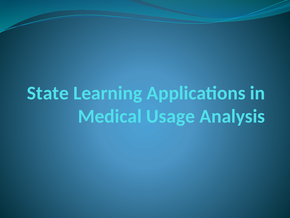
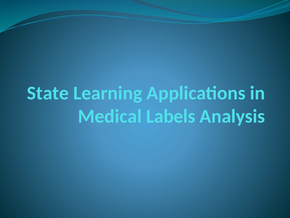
Usage: Usage -> Labels (171, 116)
